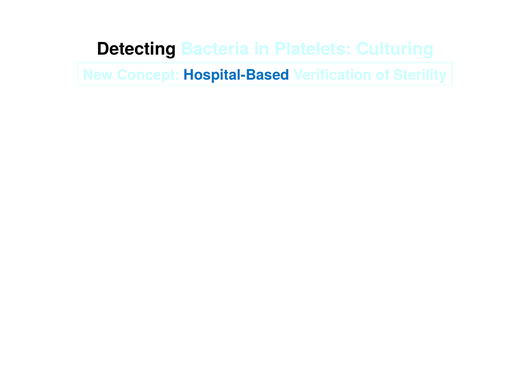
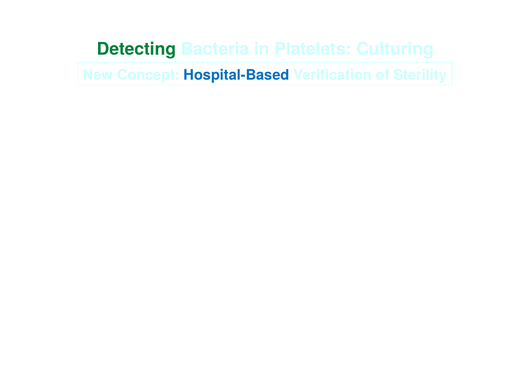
Detecting colour: black -> green (136, 49)
